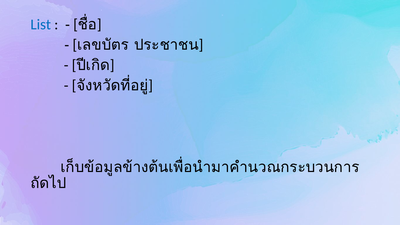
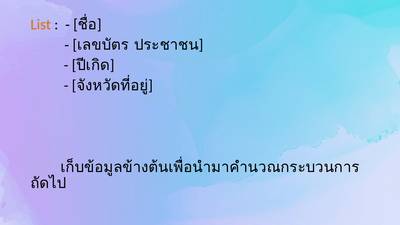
List colour: blue -> orange (41, 25)
